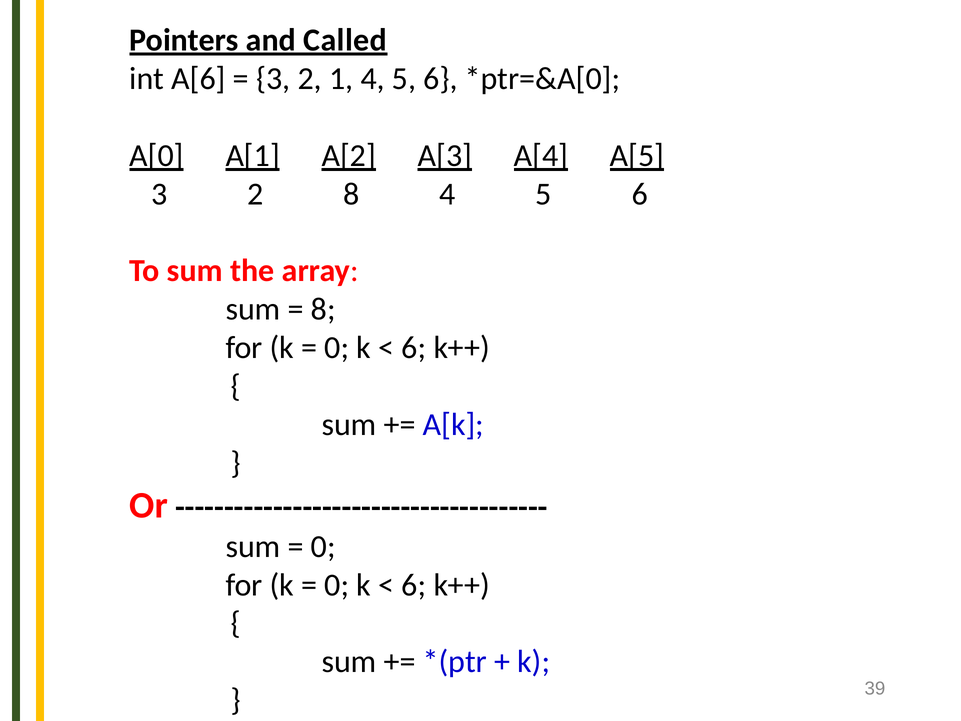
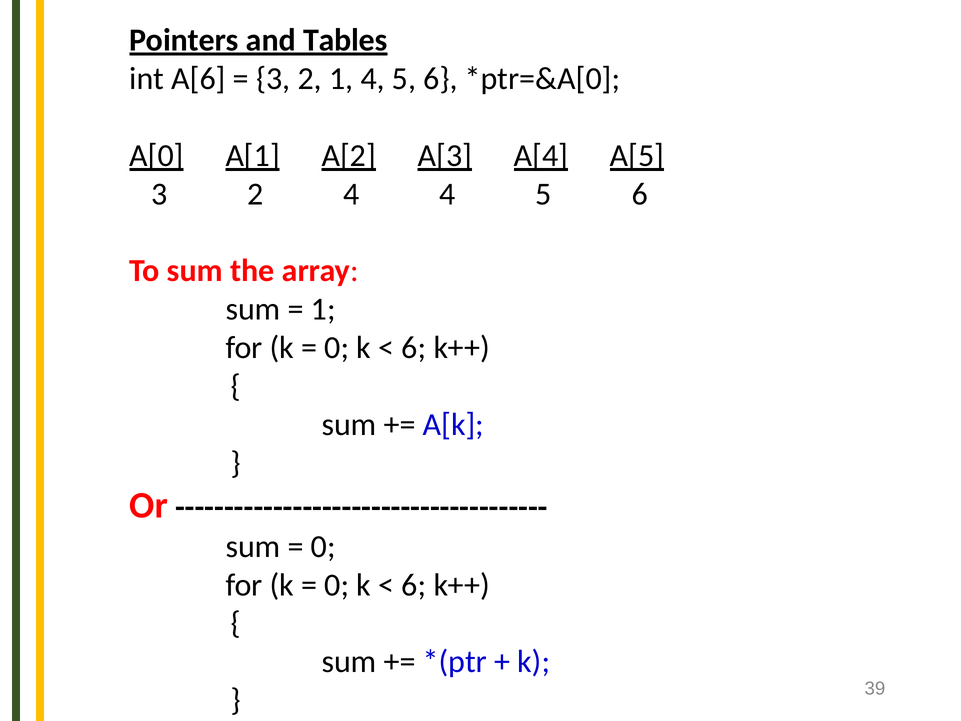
Called: Called -> Tables (345, 40)
2 8: 8 -> 4 (351, 194)
8: 8 -> 1 (323, 309)
